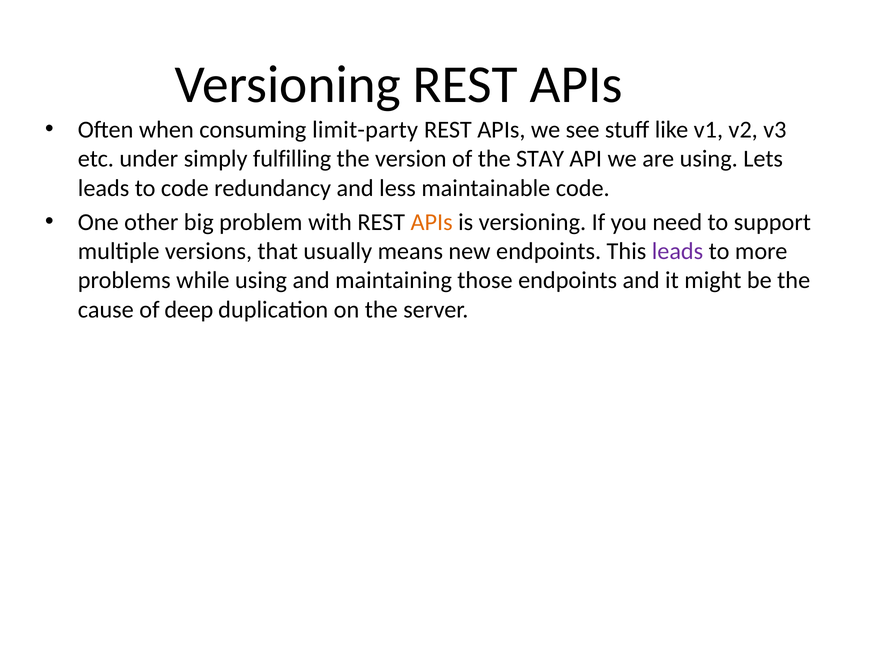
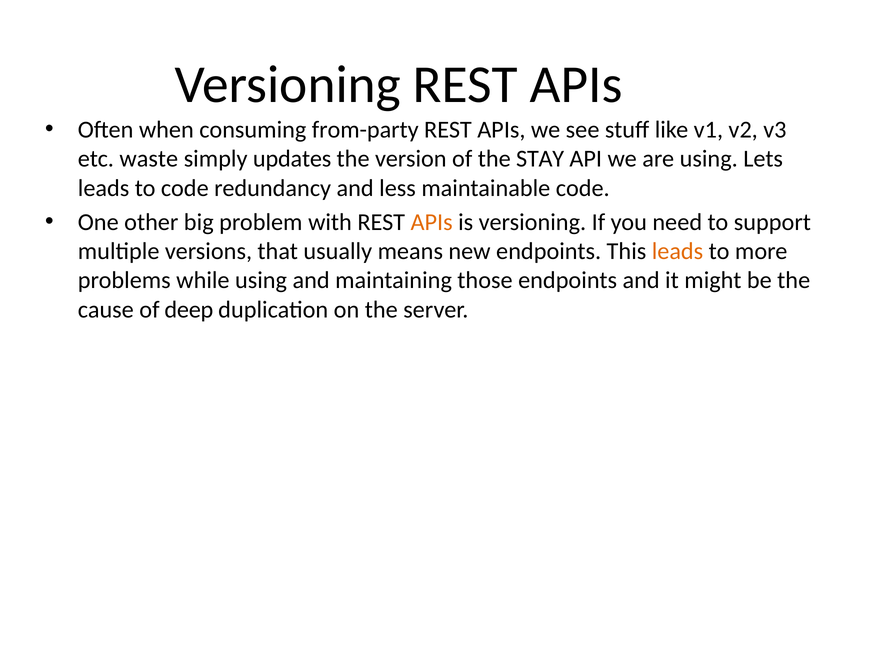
limit-party: limit-party -> from-party (365, 130)
under: under -> waste (149, 159)
fulfilling: fulfilling -> updates (292, 159)
leads colour: purple -> orange (677, 251)
